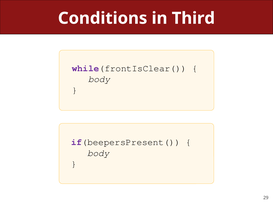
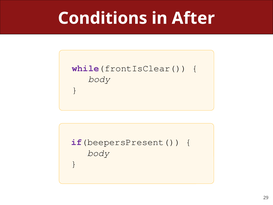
Third: Third -> After (193, 18)
